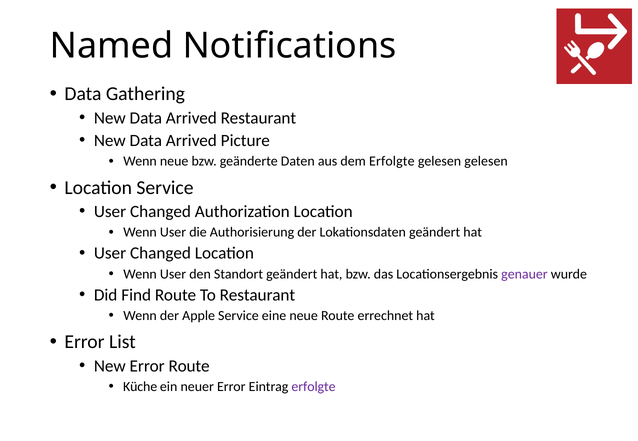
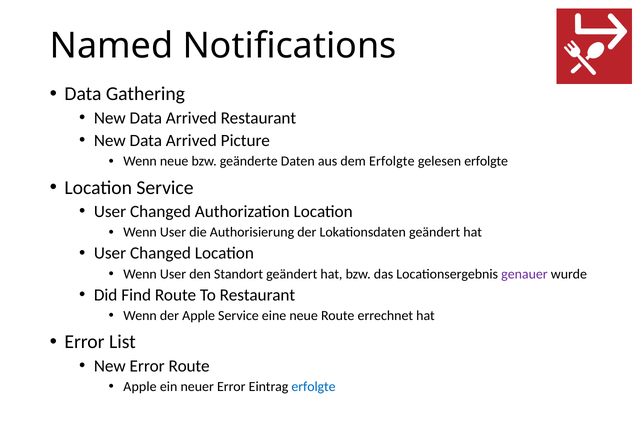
gelesen gelesen: gelesen -> erfolgte (486, 162)
Küche: Küche -> Apple (140, 387)
erfolgte colour: purple -> blue (314, 387)
